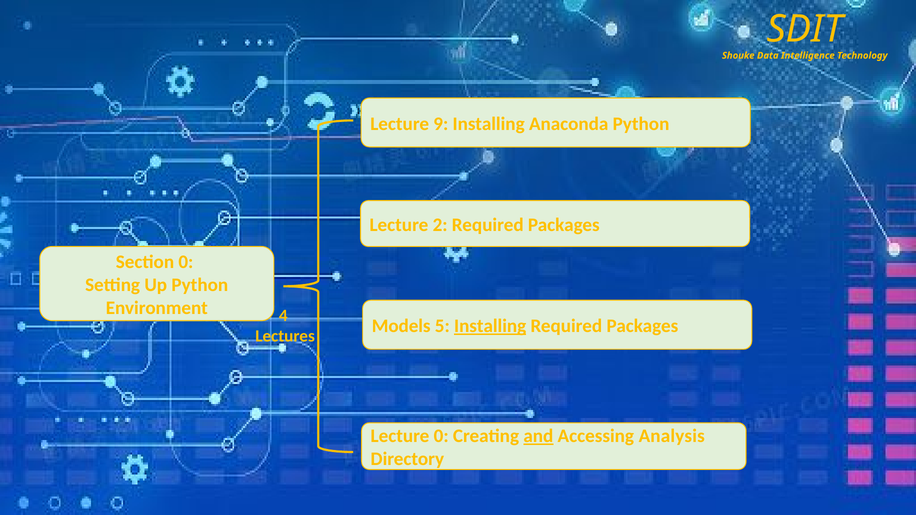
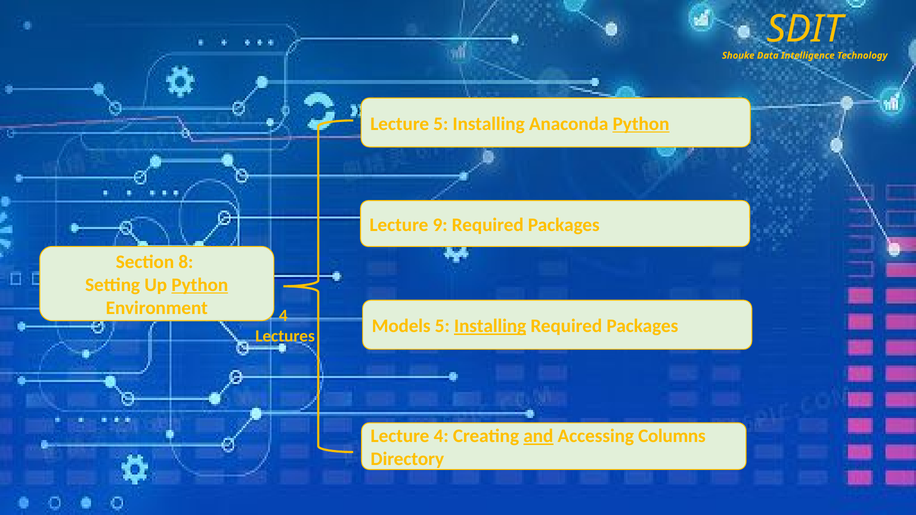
Lecture 9: 9 -> 5 (441, 124)
Python underline: none -> present (641, 124)
2: 2 -> 9 (440, 225)
Section 0: 0 -> 8 (186, 262)
Python underline: none -> present (200, 285)
Lecture 0: 0 -> 4 (441, 436)
Analysis: Analysis -> Columns (672, 436)
